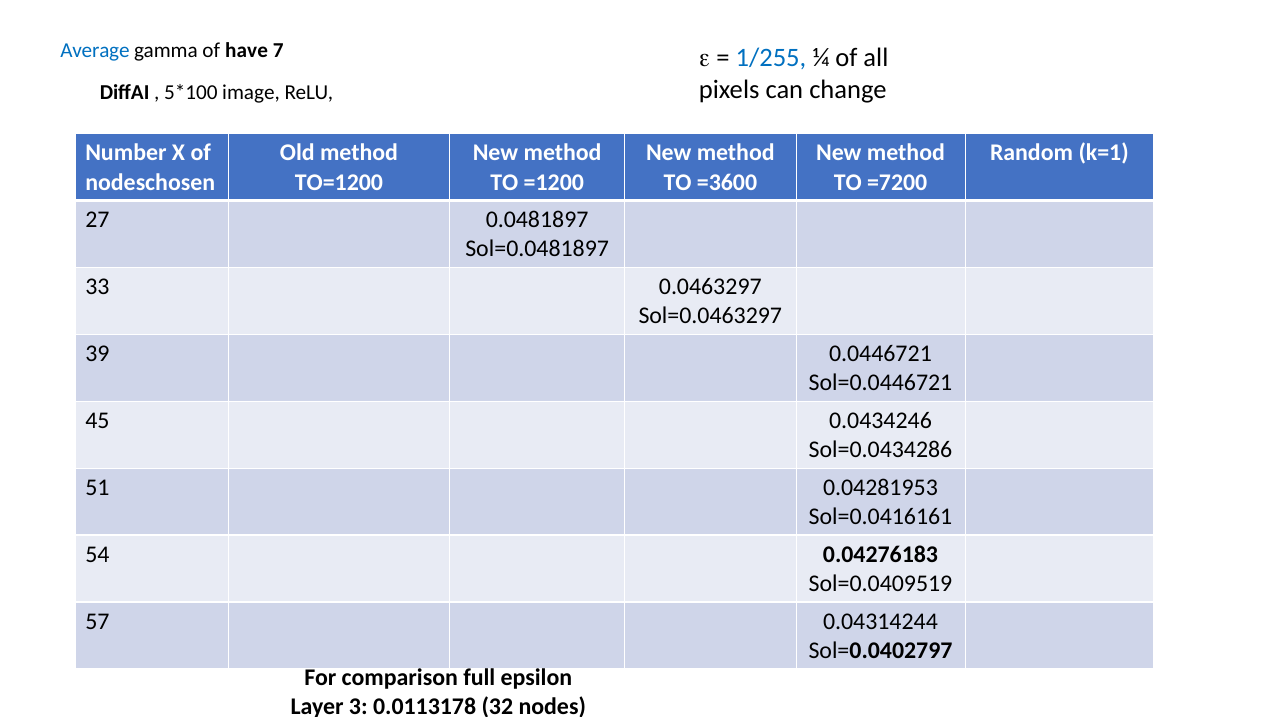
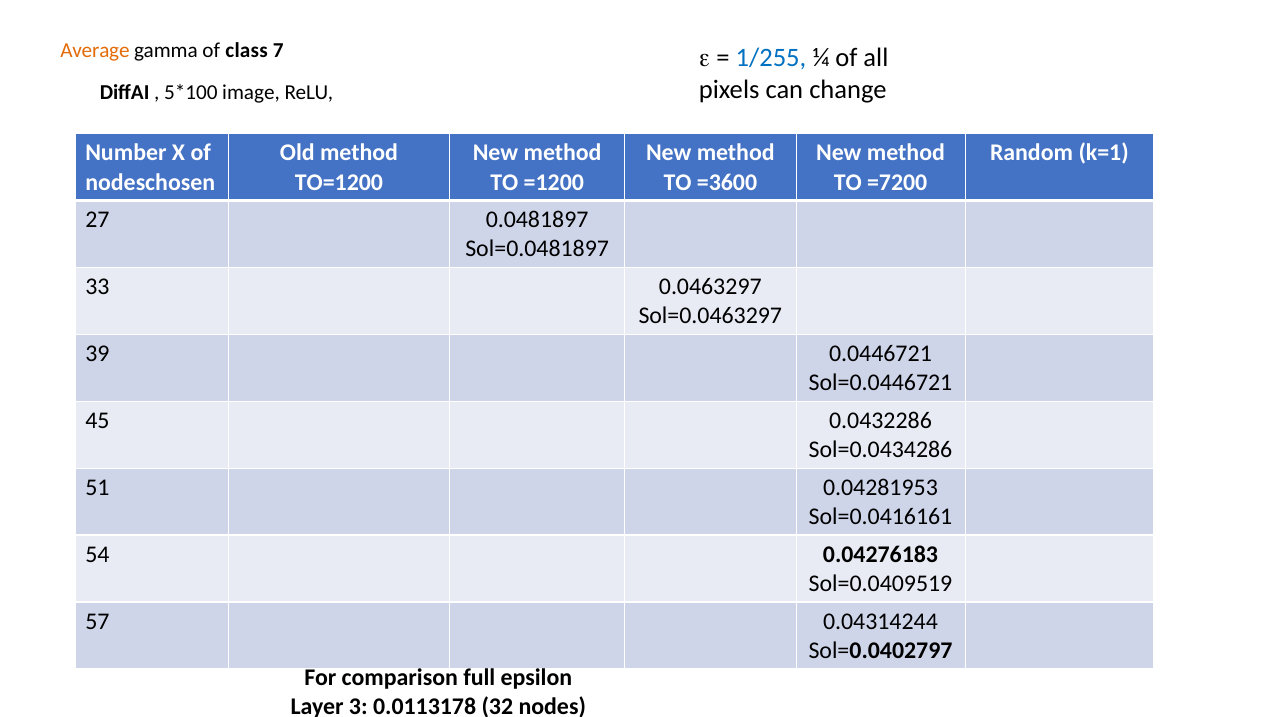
Average colour: blue -> orange (95, 50)
have: have -> class (247, 50)
0.0434246: 0.0434246 -> 0.0432286 (880, 421)
